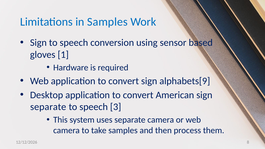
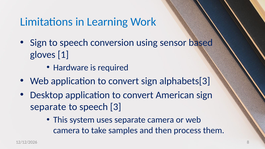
in Samples: Samples -> Learning (107, 22)
alphabets[9: alphabets[9 -> alphabets[3 (185, 81)
